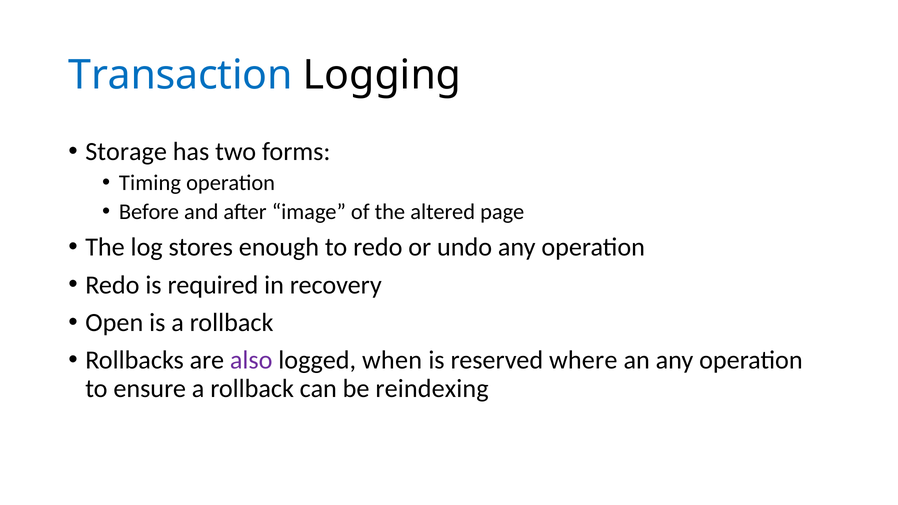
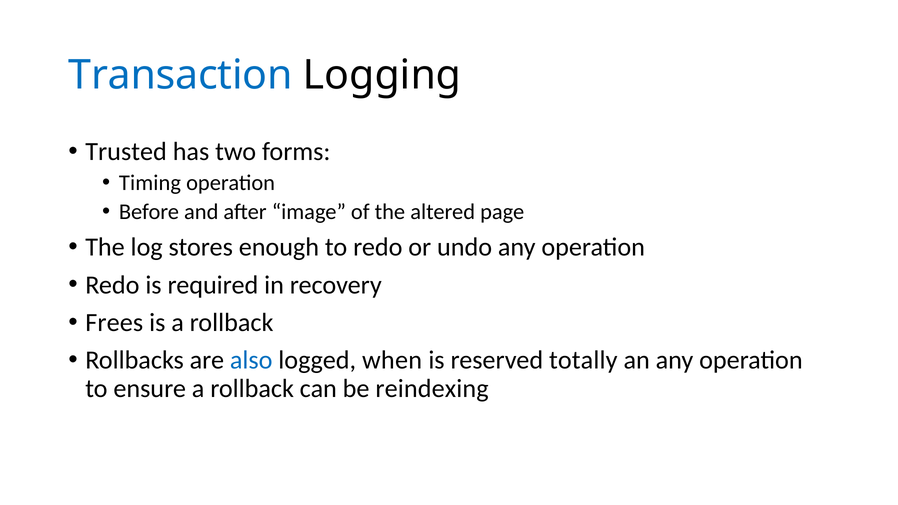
Storage: Storage -> Trusted (126, 152)
Open: Open -> Frees (114, 323)
also colour: purple -> blue (251, 360)
where: where -> totally (583, 360)
